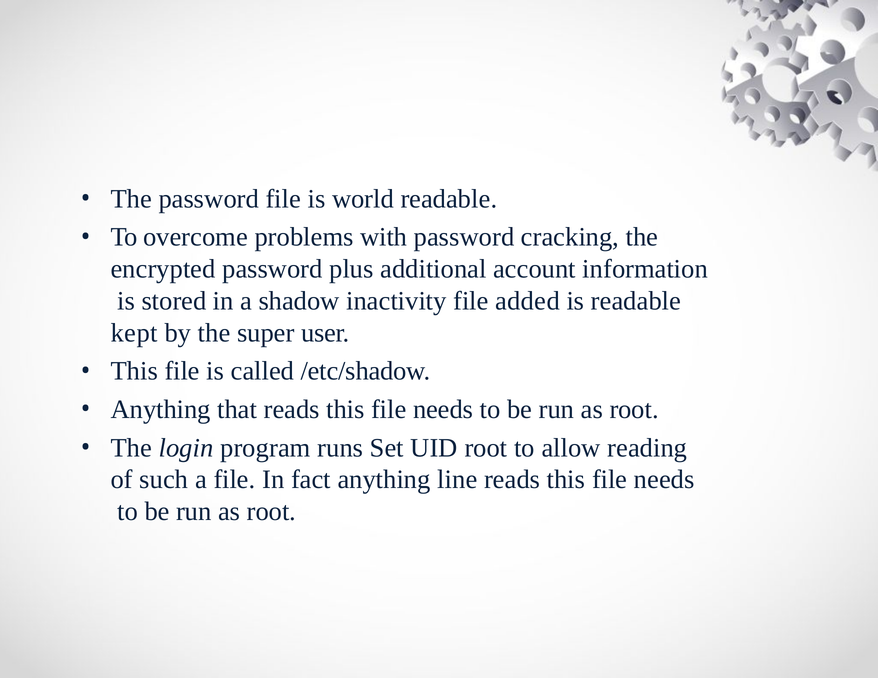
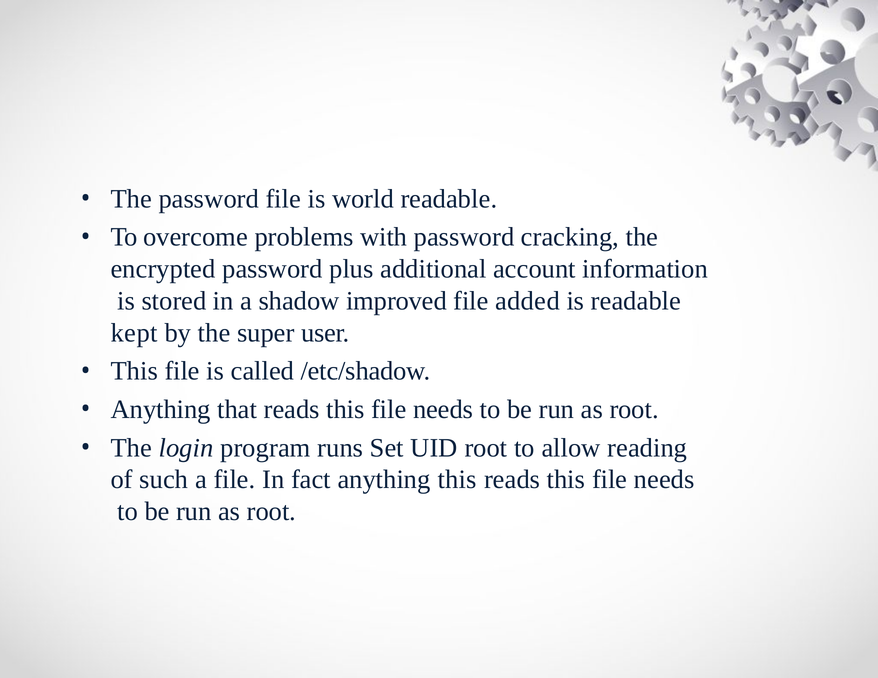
inactivity: inactivity -> improved (397, 301)
anything line: line -> this (457, 480)
